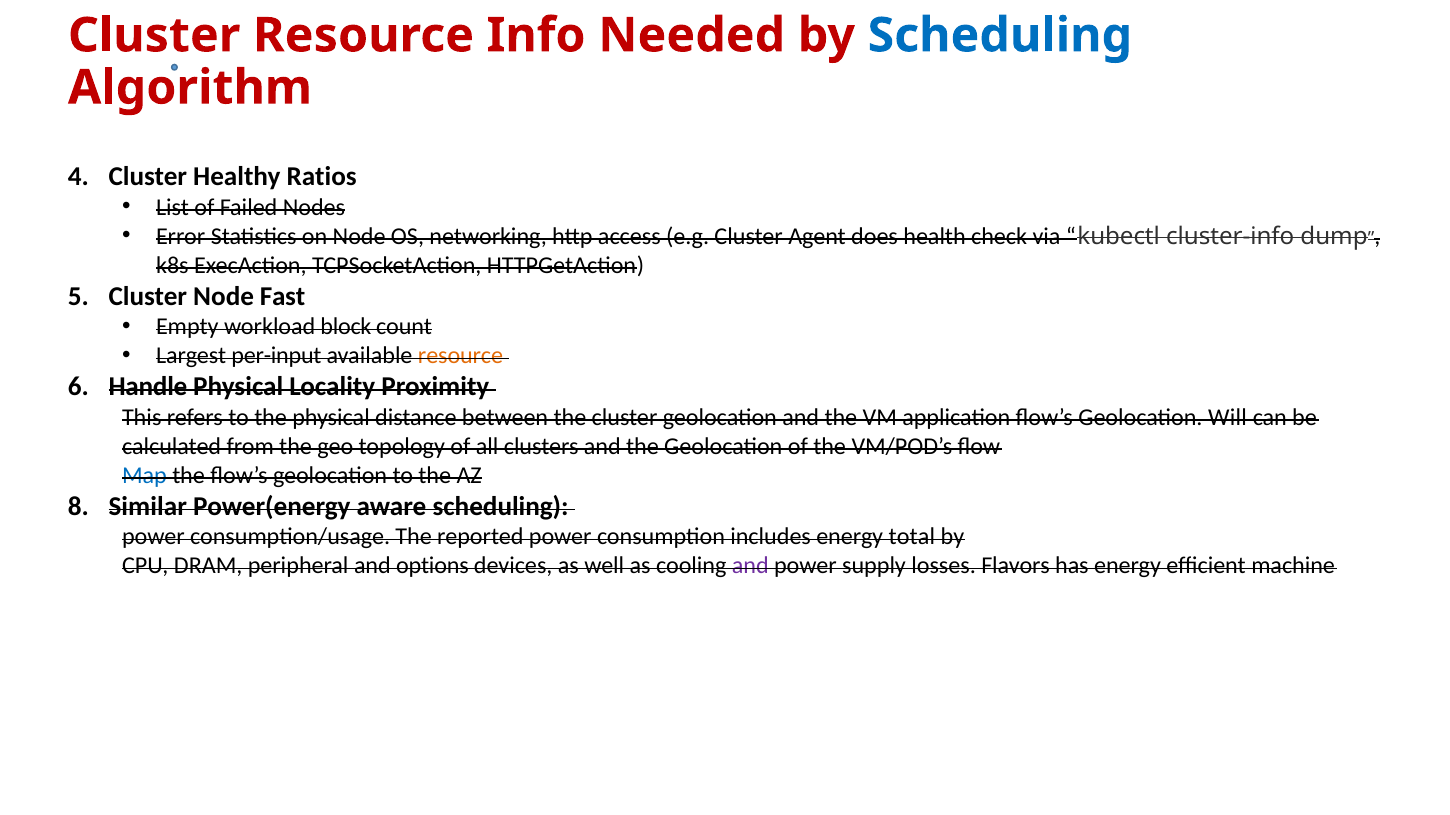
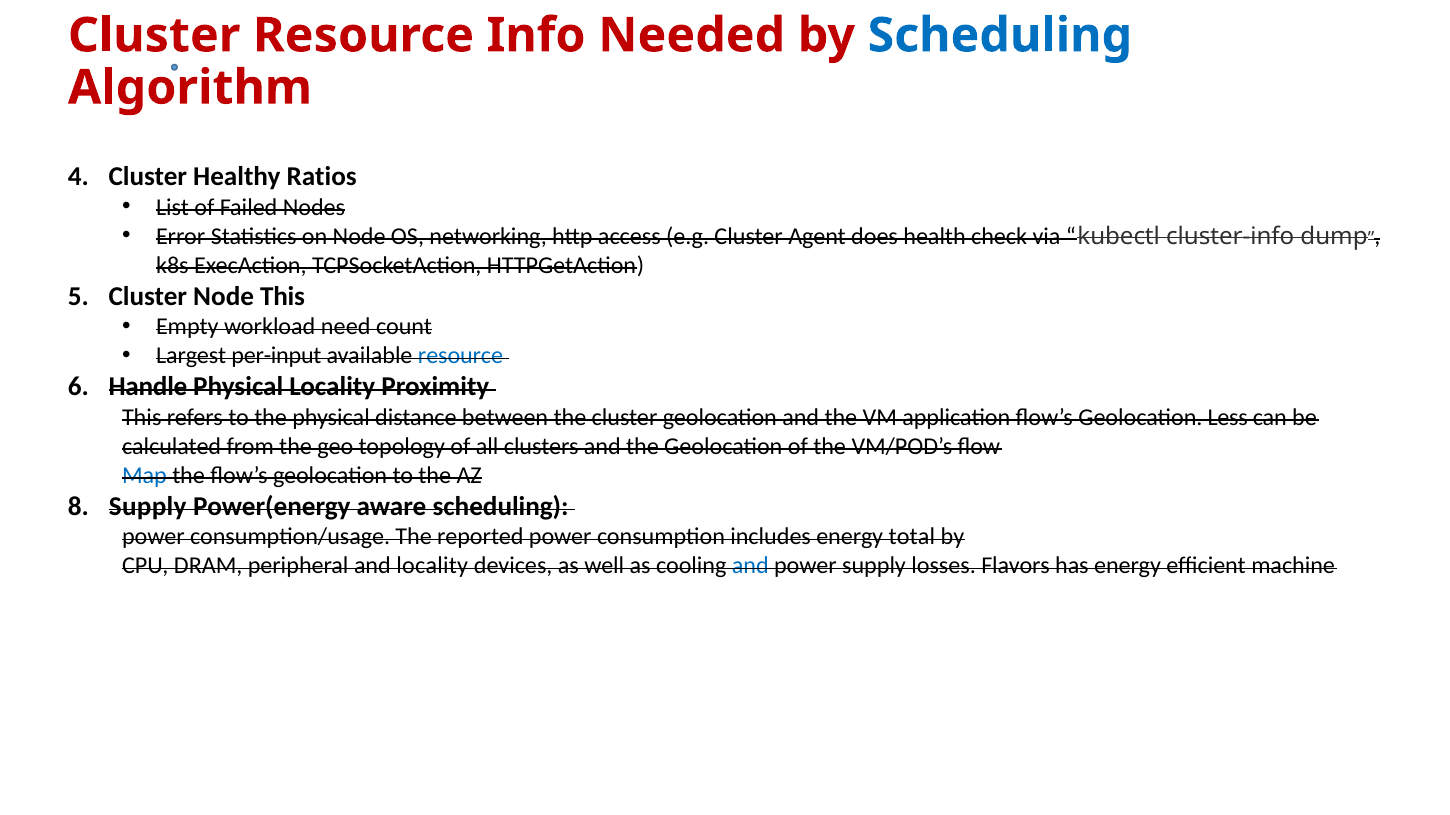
Node Fast: Fast -> This (283, 297)
block: block -> need (346, 327)
resource colour: orange -> blue (461, 356)
Will: Will -> Less (1228, 418)
Similar: Similar -> Supply (148, 507)
and options: options -> locality (432, 566)
and colour: purple -> blue (750, 566)
